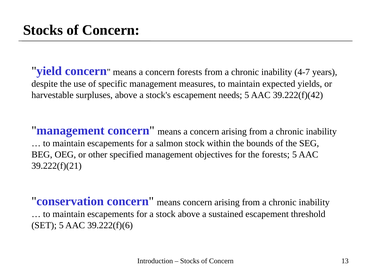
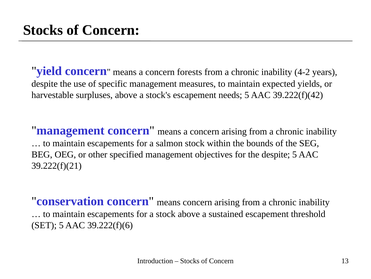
4-7: 4-7 -> 4-2 (302, 72)
the forests: forests -> despite (276, 154)
